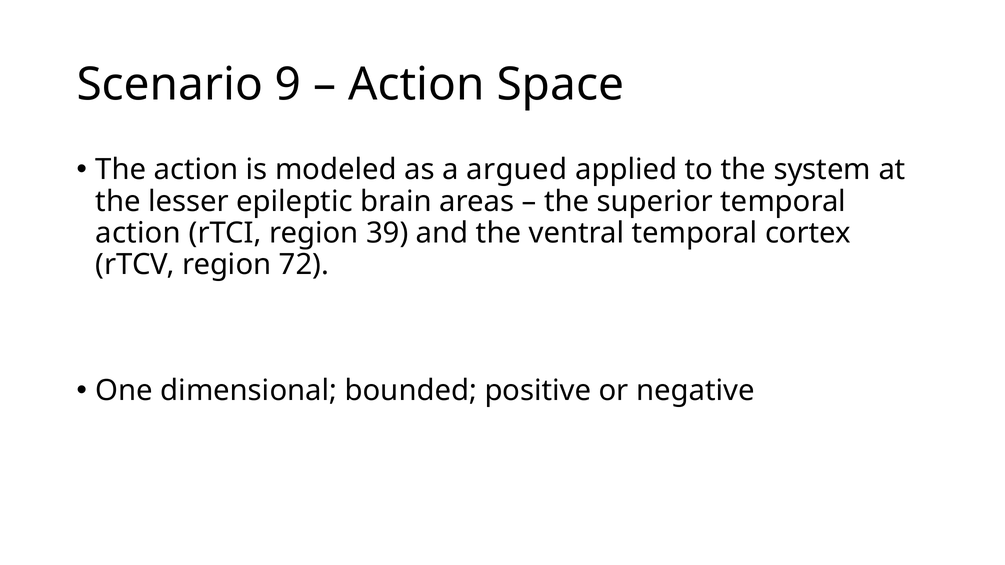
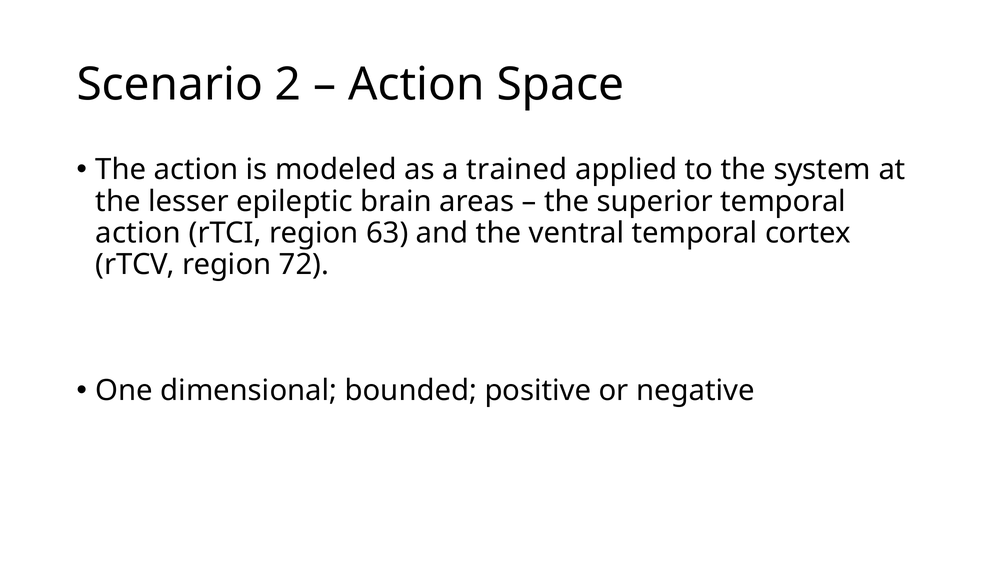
9: 9 -> 2 (288, 84)
argued: argued -> trained (517, 170)
39: 39 -> 63 (387, 233)
